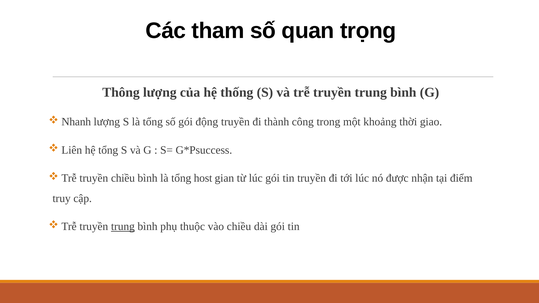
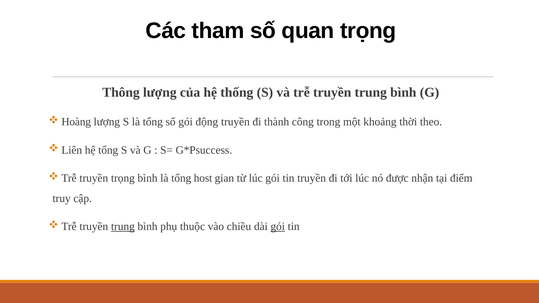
Nhanh: Nhanh -> Hoàng (76, 122)
giao: giao -> theo (431, 122)
truyền chiều: chiều -> trọng (123, 178)
gói underline: none -> present (278, 227)
